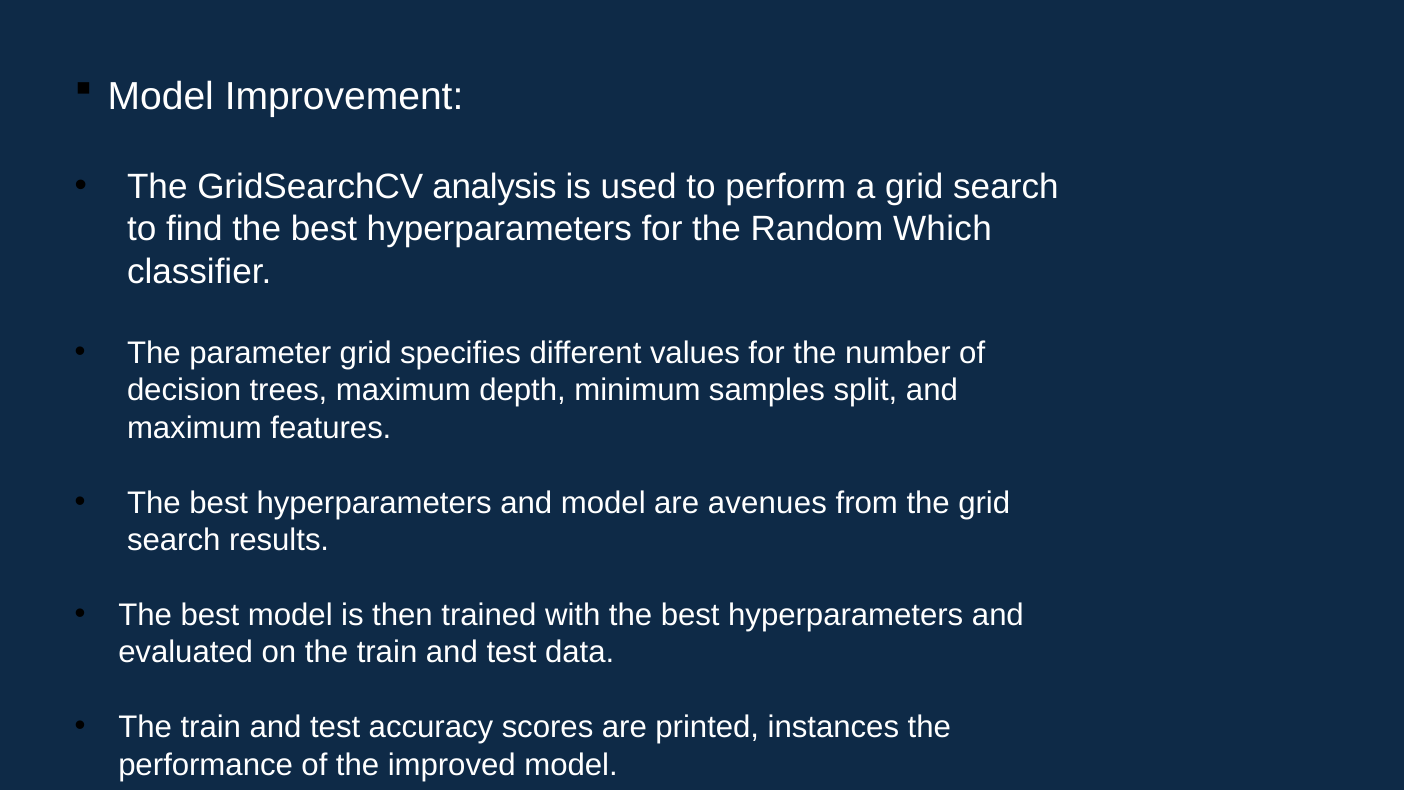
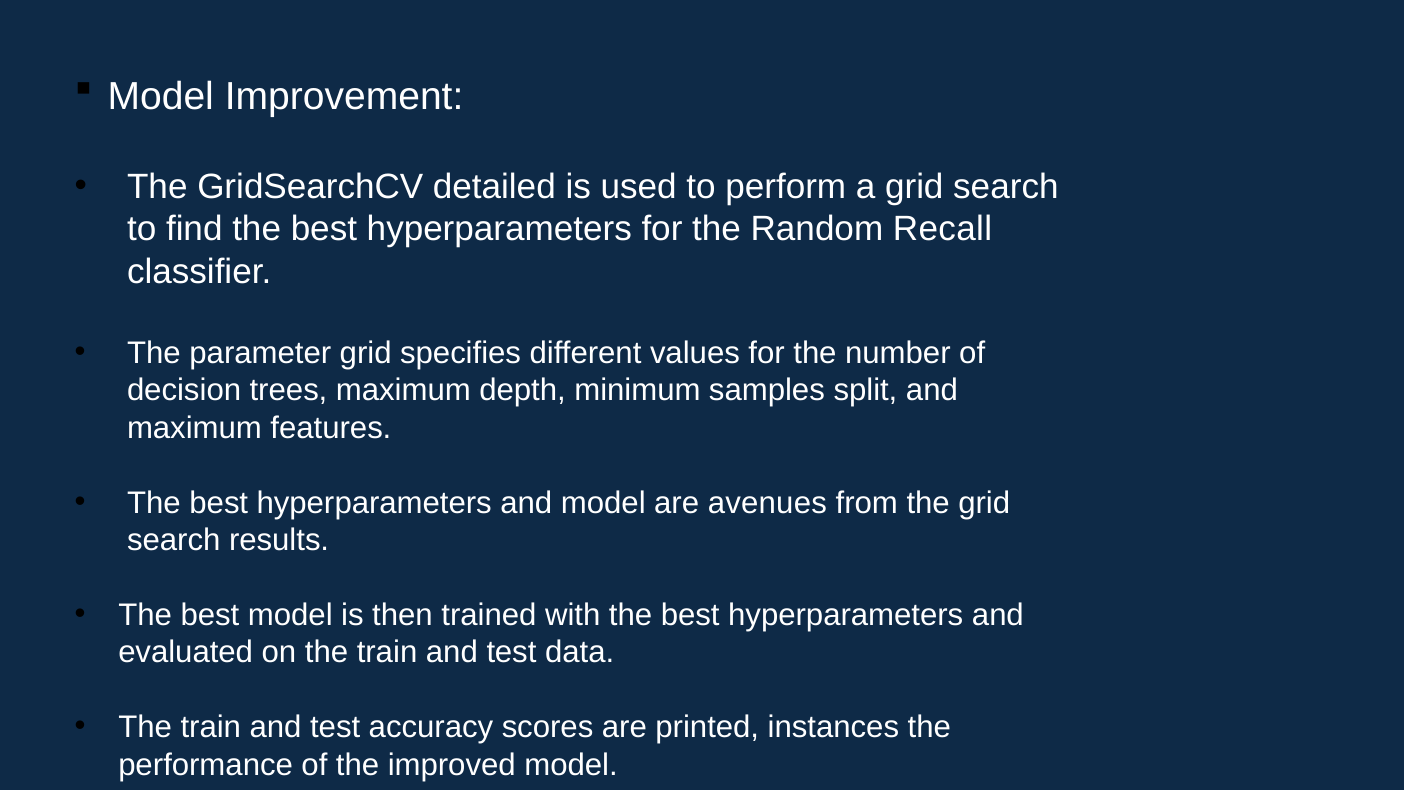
analysis: analysis -> detailed (494, 187)
Which: Which -> Recall (942, 229)
